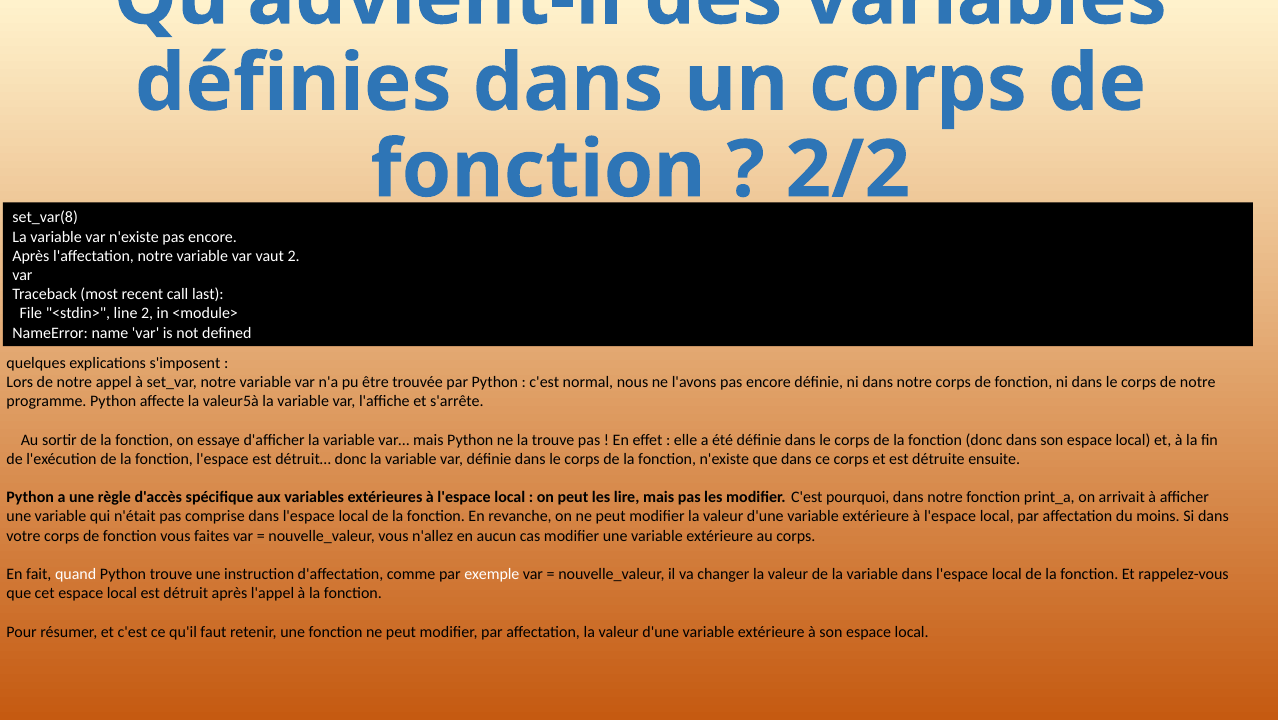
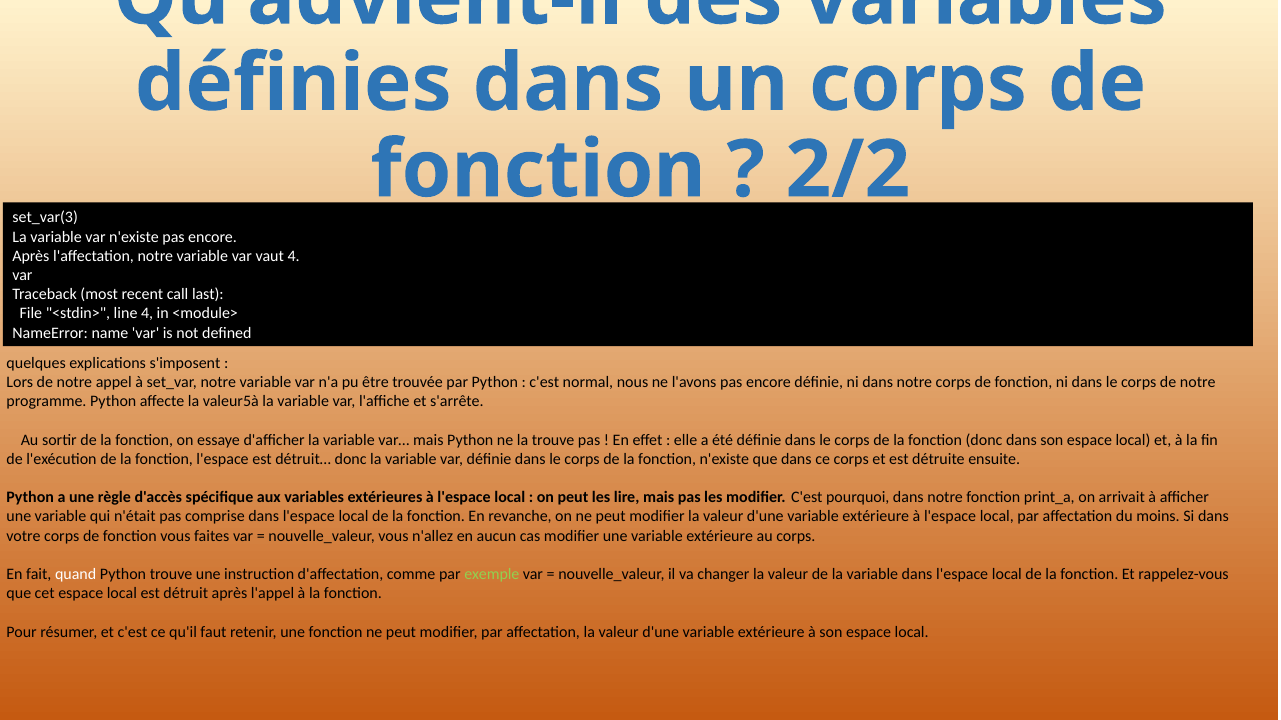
set_var(8: set_var(8 -> set_var(3 (45, 218)
vaut 2: 2 -> 4 (294, 256)
line 2: 2 -> 4 (147, 314)
exemple colour: white -> light green (492, 575)
